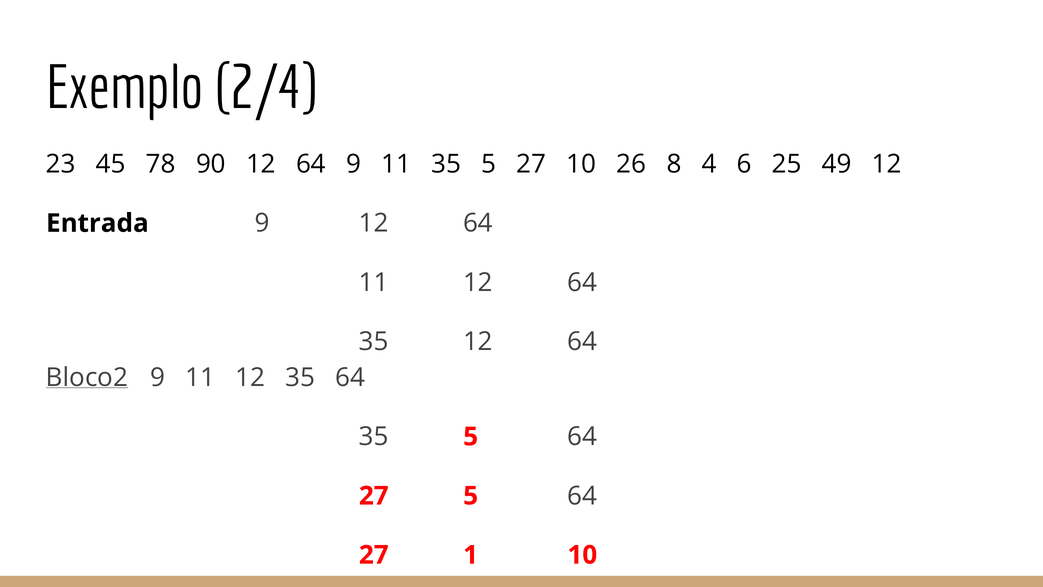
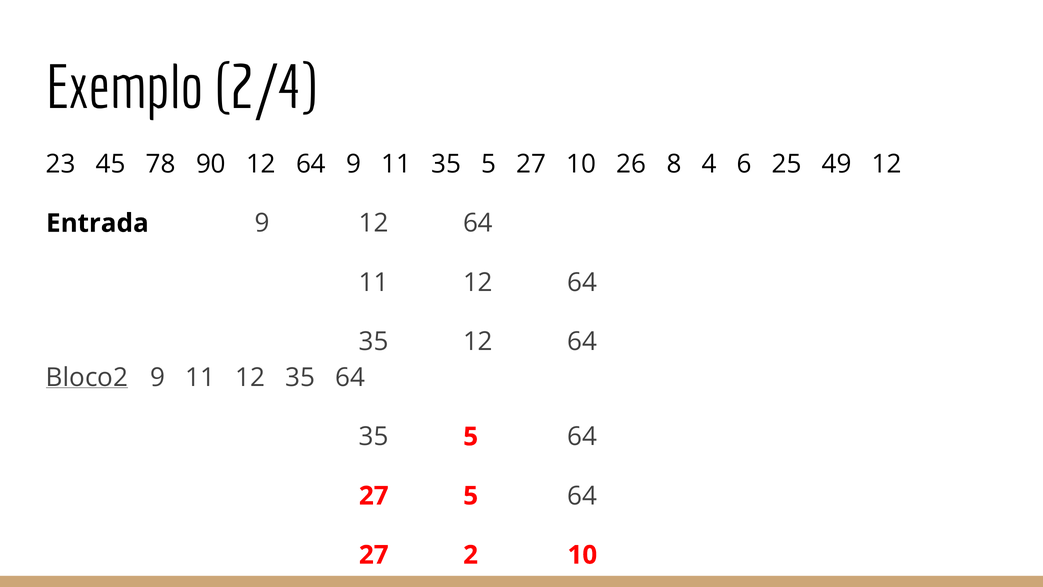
1: 1 -> 2 (471, 555)
